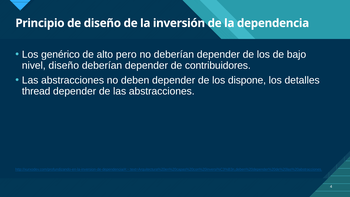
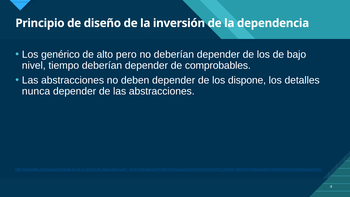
nivel diseño: diseño -> tiempo (64, 65)
contribuidores: contribuidores -> comprobables (218, 65)
thread: thread -> nunca (36, 91)
